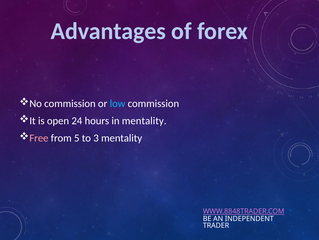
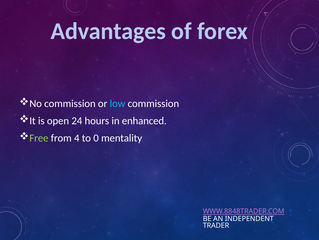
in mentality: mentality -> enhanced (144, 120)
Free colour: pink -> light green (39, 138)
5: 5 -> 4 (77, 138)
3: 3 -> 0 (96, 138)
